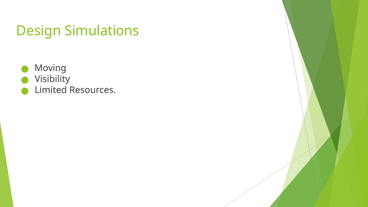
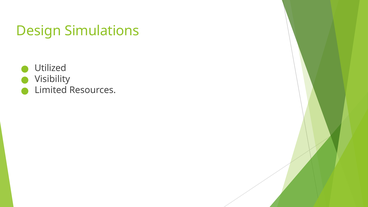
Moving: Moving -> Utilized (50, 68)
